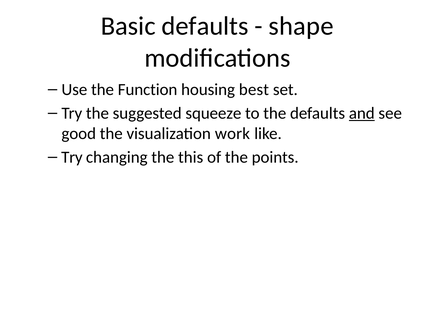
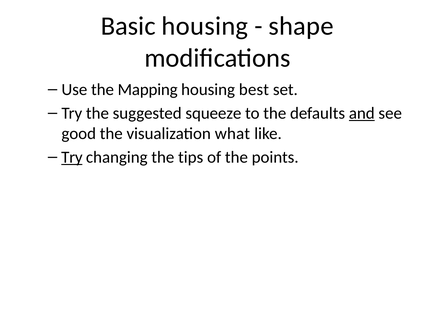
Basic defaults: defaults -> housing (205, 26)
Function: Function -> Mapping (148, 90)
work: work -> what (232, 134)
Try underline: none -> present (72, 157)
this: this -> tips (191, 157)
